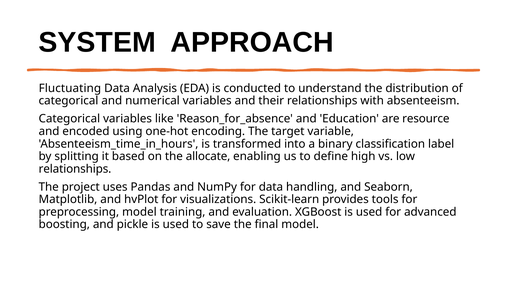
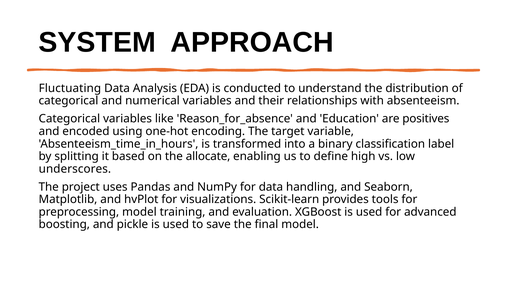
resource: resource -> positives (426, 119)
relationships: relationships -> underscores (75, 169)
